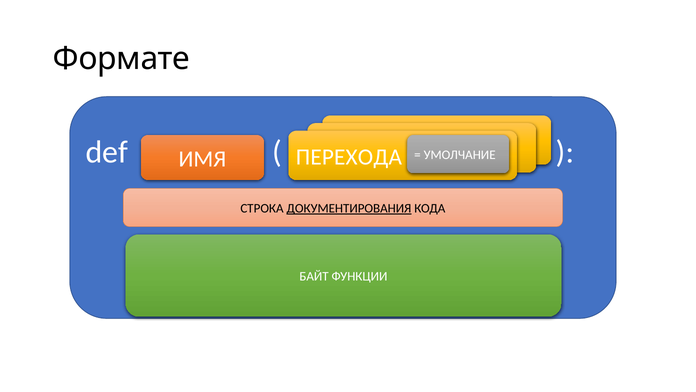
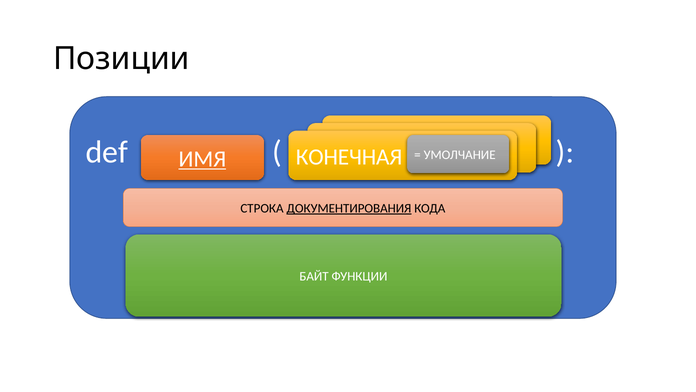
Формате: Формате -> Позиции (121, 58)
ПЕРЕХОДА: ПЕРЕХОДА -> КОНЕЧНАЯ (349, 157)
ИМЯ underline: none -> present (202, 159)
